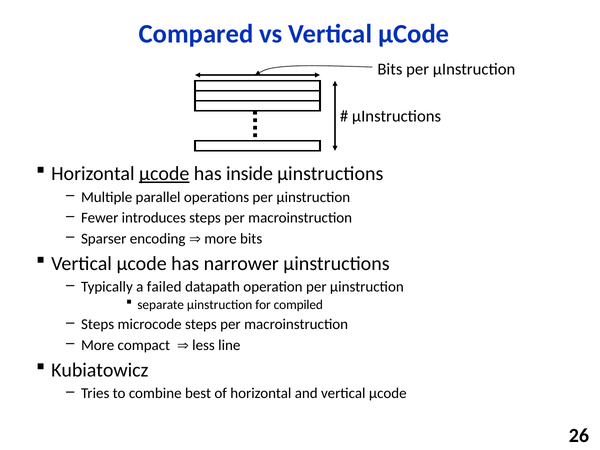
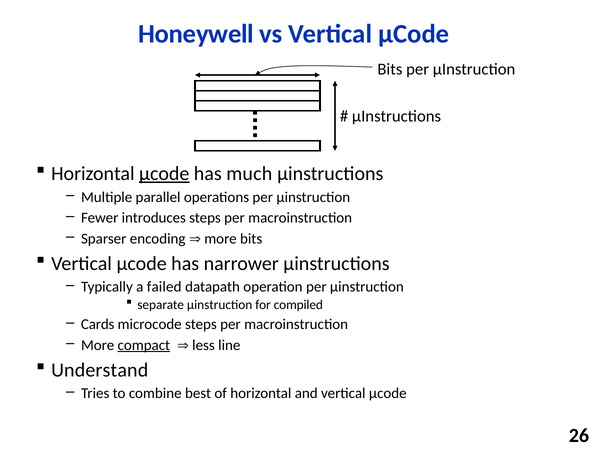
Compared: Compared -> Honeywell (196, 34)
inside: inside -> much (249, 174)
Steps: Steps -> Cards (98, 324)
compact underline: none -> present (144, 345)
Kubiatowicz: Kubiatowicz -> Understand (100, 370)
